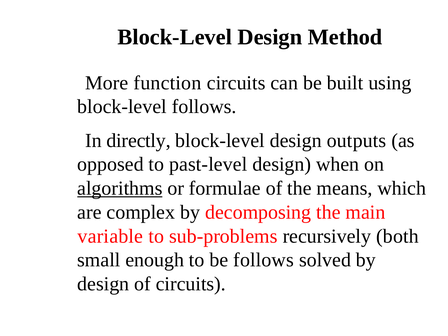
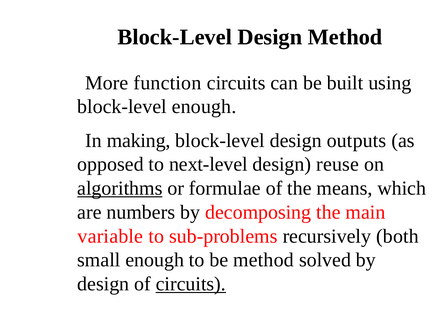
block-level follows: follows -> enough (204, 107)
directly: directly -> making (139, 141)
past-level: past-level -> next-level (208, 164)
when: when -> reuse (338, 164)
complex: complex -> numbers (141, 212)
be follows: follows -> method (264, 260)
circuits underline: none -> present (191, 284)
